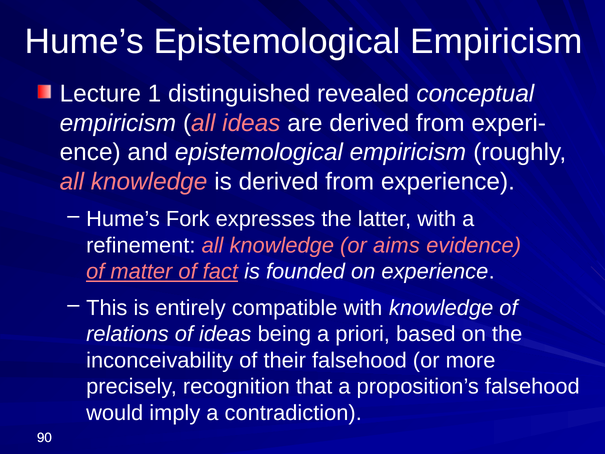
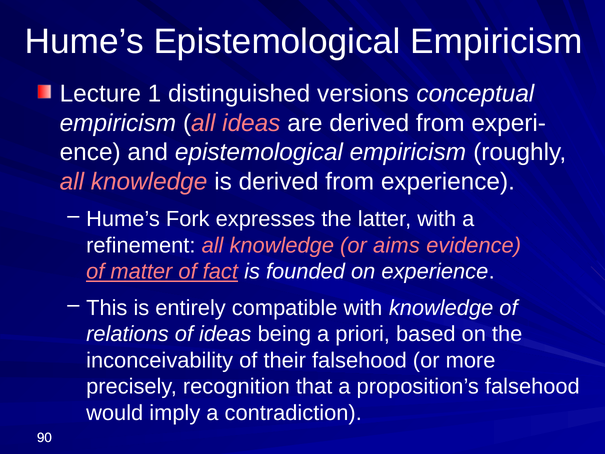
revealed: revealed -> versions (363, 94)
